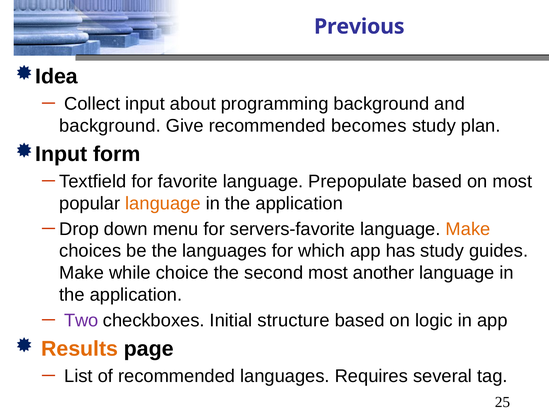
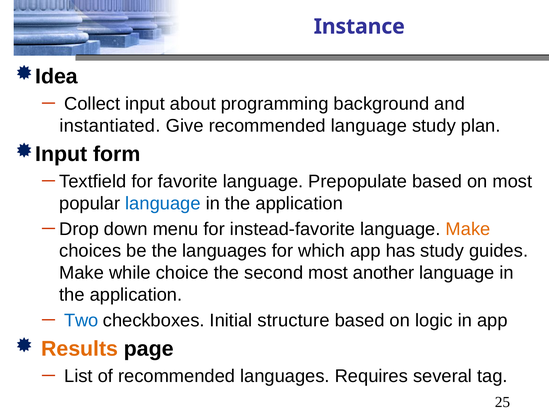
Previous: Previous -> Instance (359, 27)
background: background -> instantiated (110, 126)
recommended becomes: becomes -> language (369, 126)
language colour: orange -> blue (163, 203)
servers-favorite: servers-favorite -> instead-favorite (293, 229)
Two colour: purple -> blue (81, 320)
